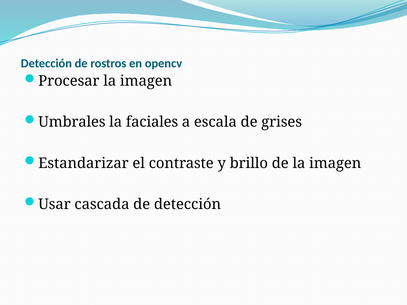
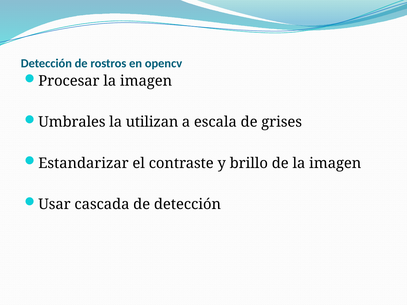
faciales: faciales -> utilizan (152, 122)
